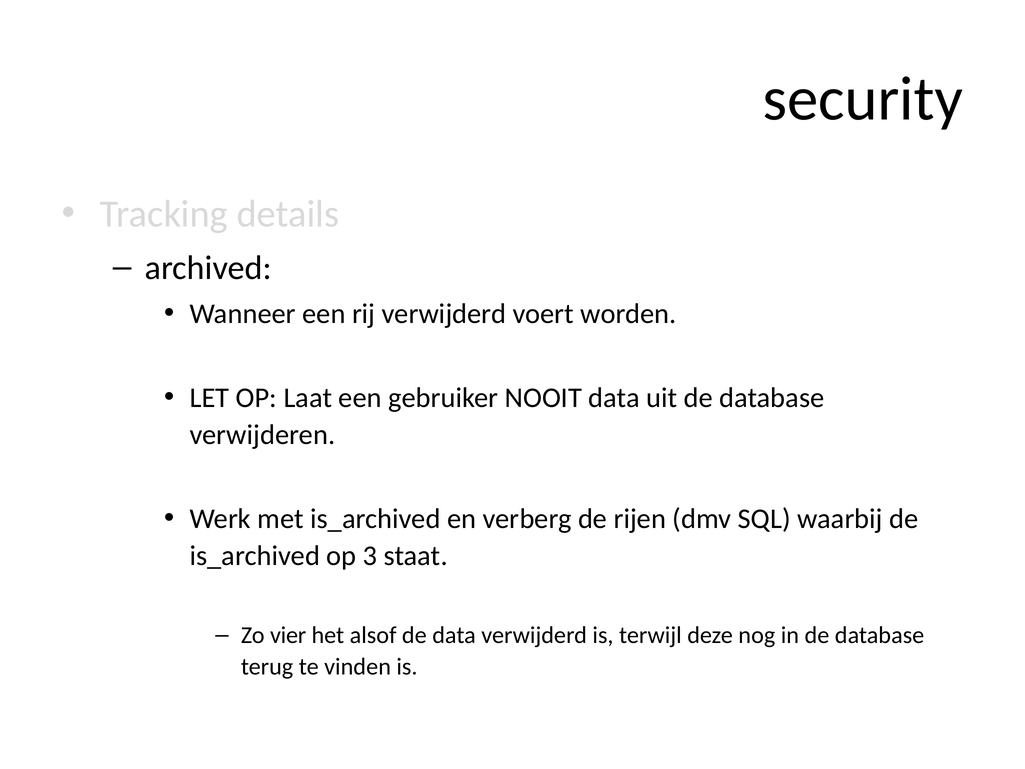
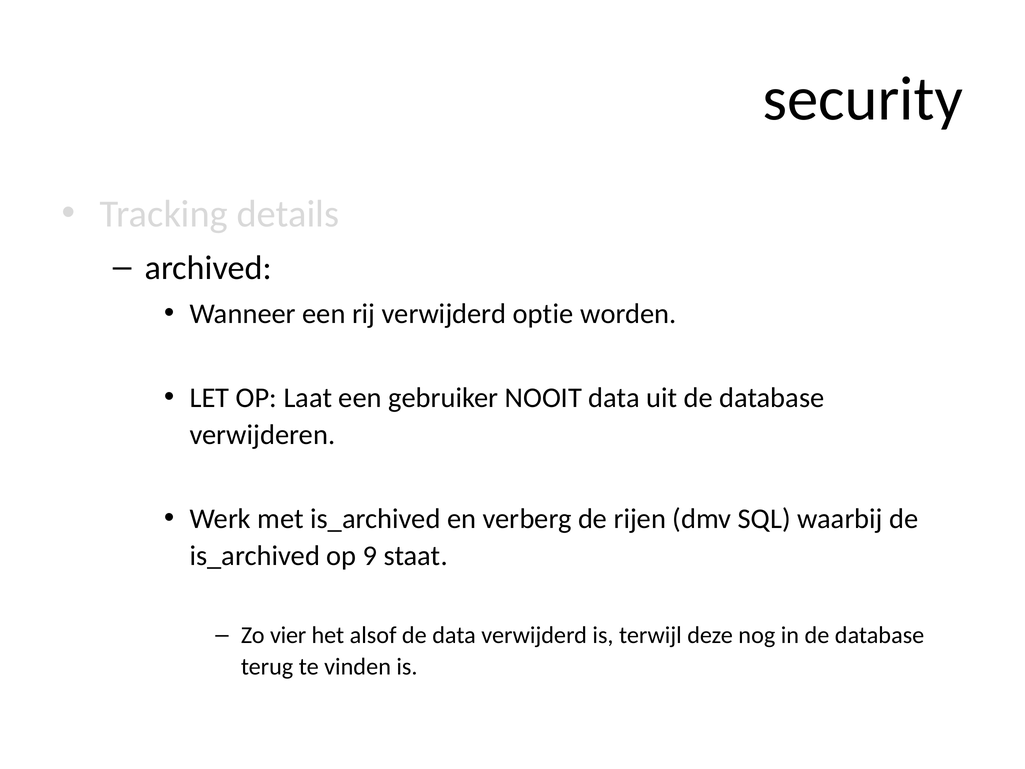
voert: voert -> optie (543, 314)
3: 3 -> 9 (370, 556)
